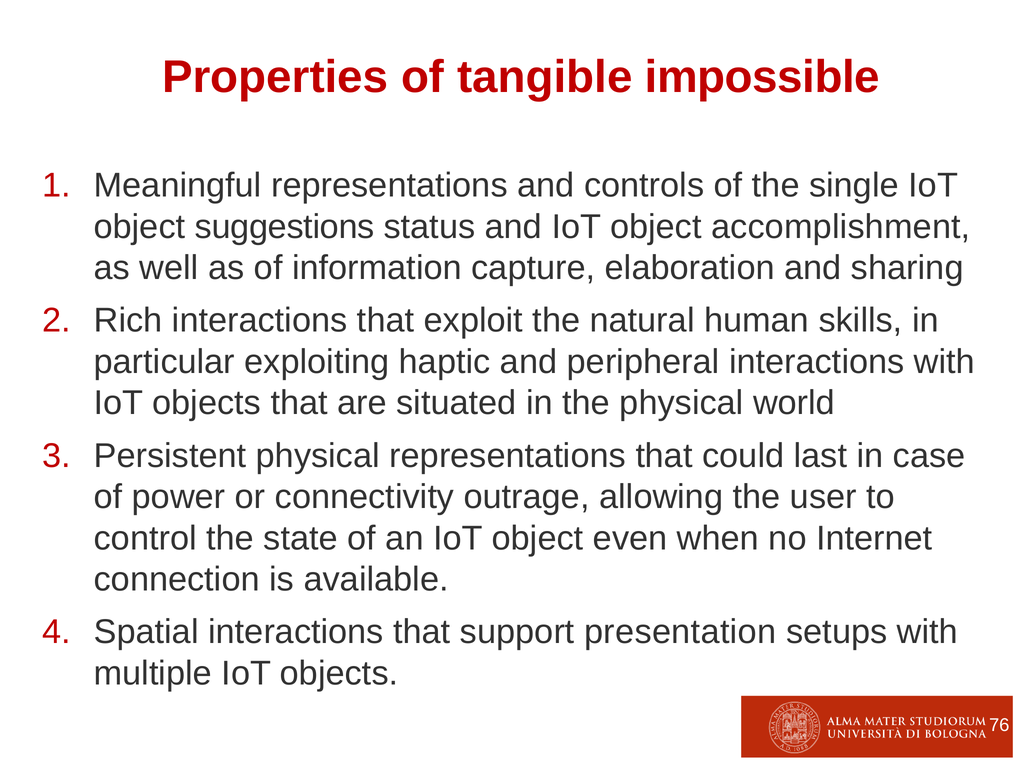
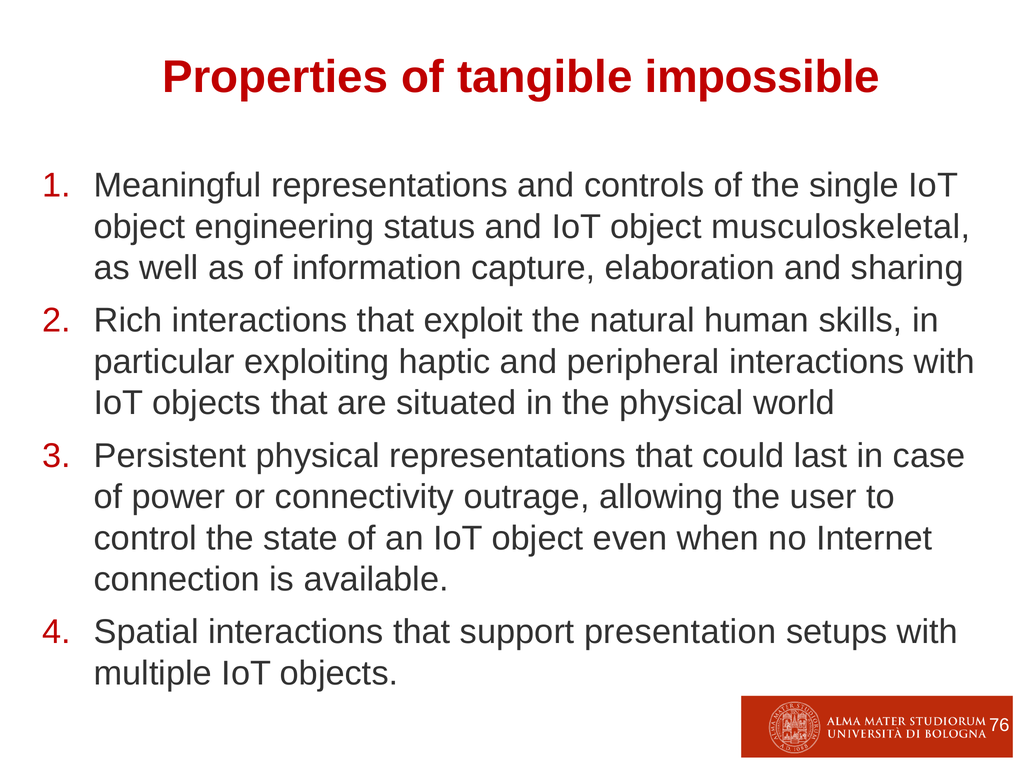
suggestions: suggestions -> engineering (285, 227)
accomplishment: accomplishment -> musculoskeletal (841, 227)
